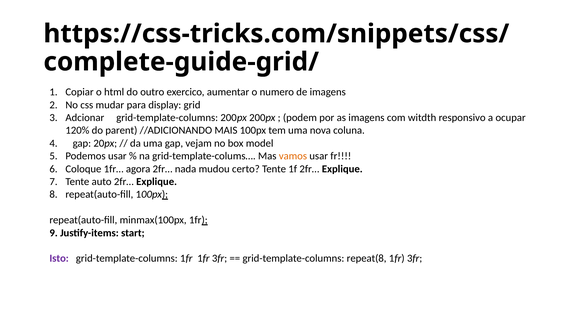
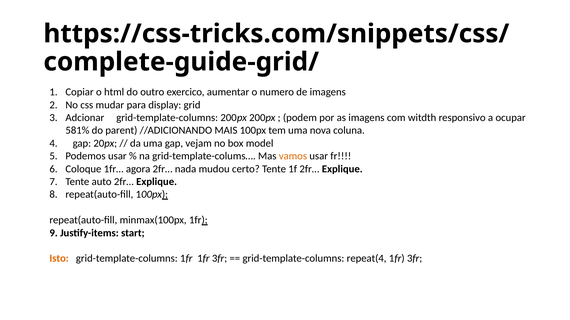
120%: 120% -> 581% (77, 131)
Isto colour: purple -> orange (59, 259)
repeat(8: repeat(8 -> repeat(4 (367, 259)
